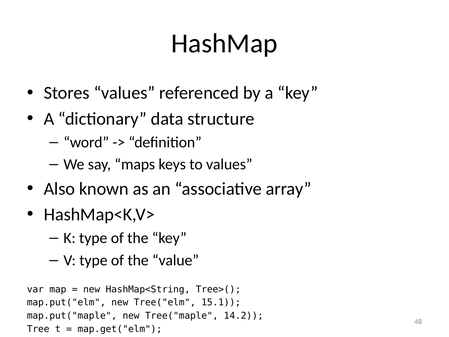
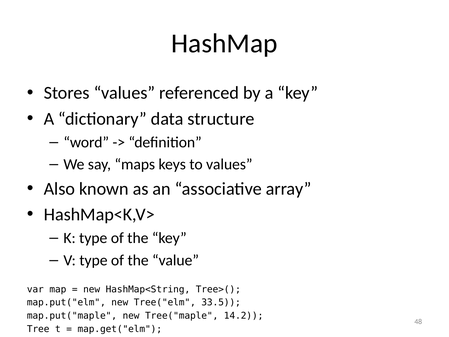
15.1: 15.1 -> 33.5 (221, 302)
